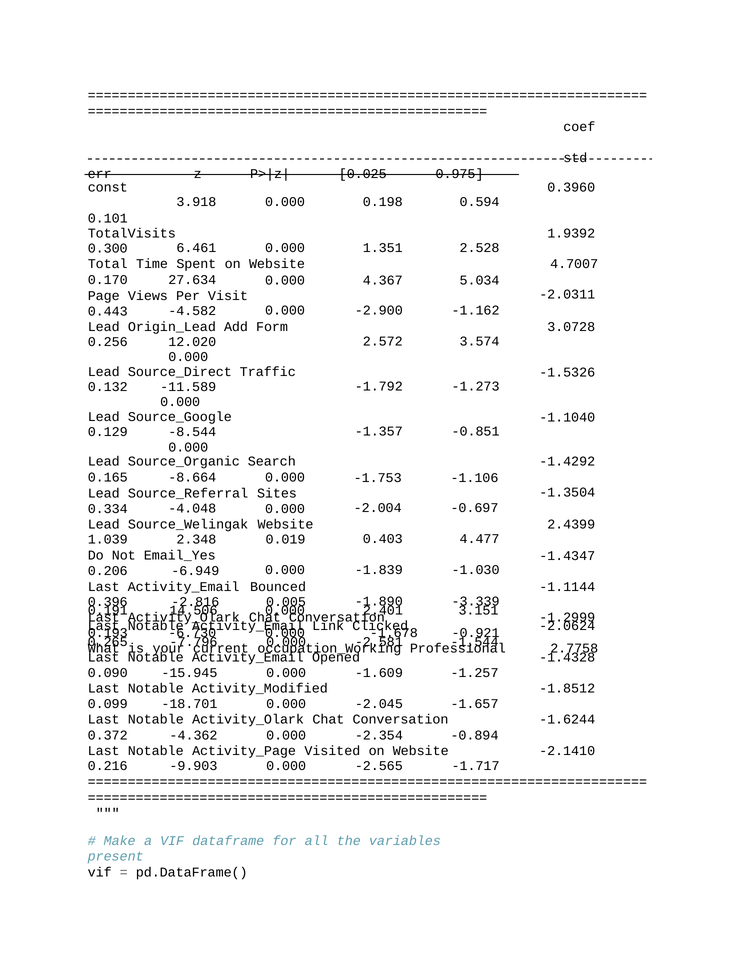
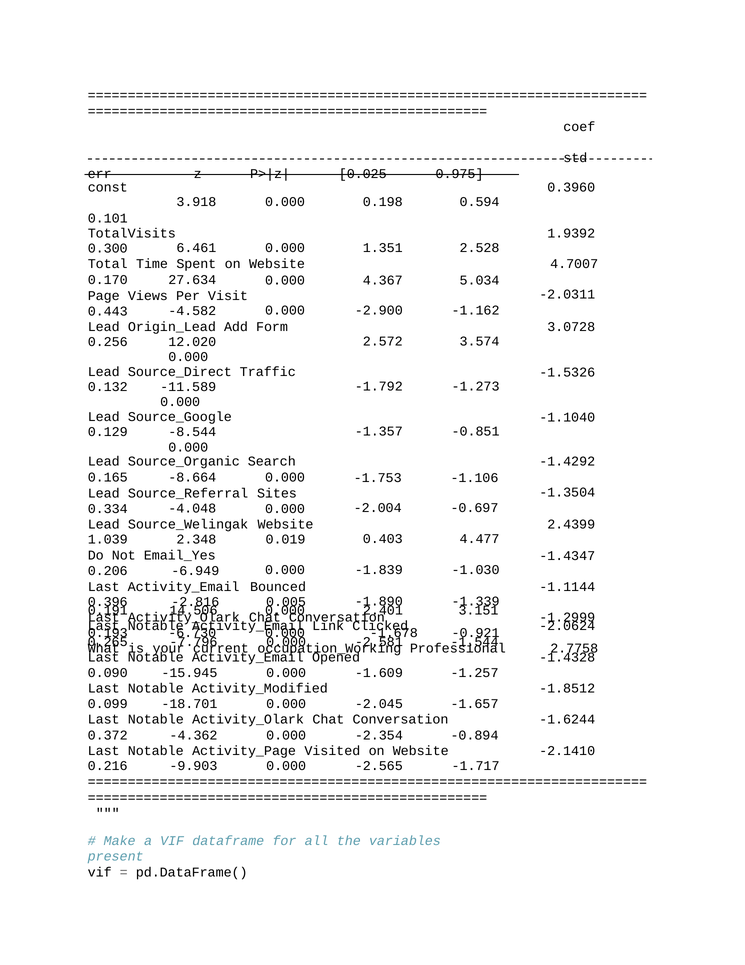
-3.339: -3.339 -> -1.339 (476, 601)
